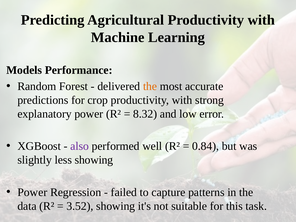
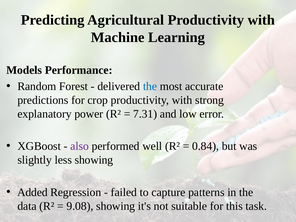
the colour: orange -> blue (150, 86)
8.32: 8.32 -> 7.31 (145, 114)
Power: Power -> Added (32, 192)
3.52: 3.52 -> 9.08 (80, 206)
